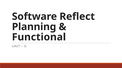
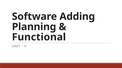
Reflect: Reflect -> Adding (77, 17)
